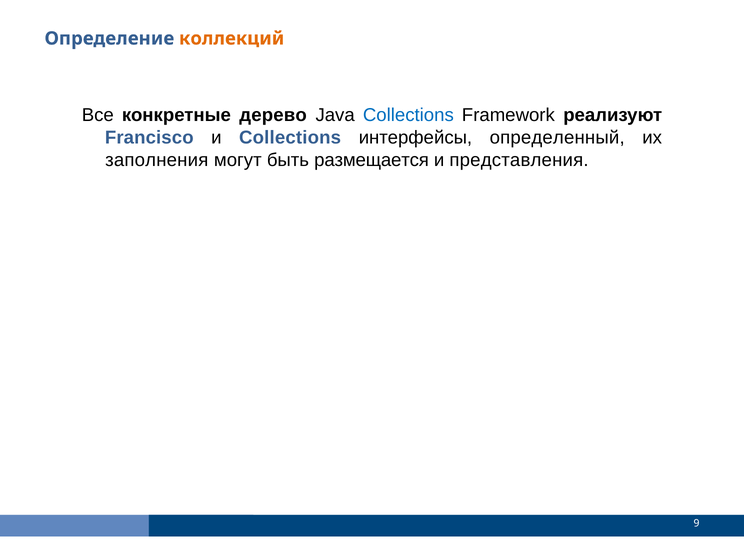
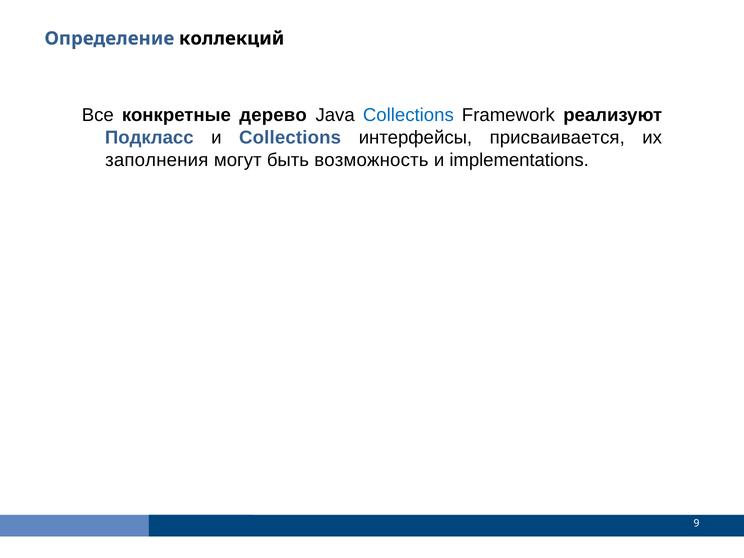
коллекций colour: orange -> black (232, 38)
Francisco: Francisco -> Подкласс (149, 138)
определенный: определенный -> присваивается (557, 138)
размещается: размещается -> возможность (371, 160)
представления: представления -> implementations (519, 160)
